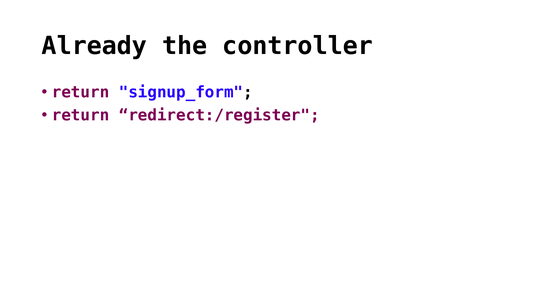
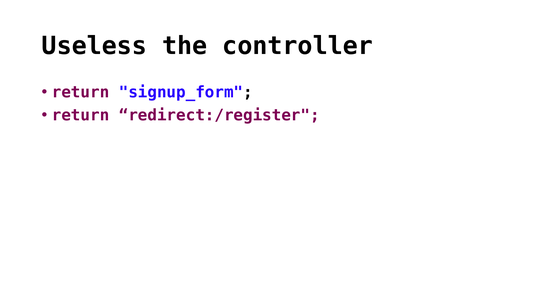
Already: Already -> Useless (94, 46)
